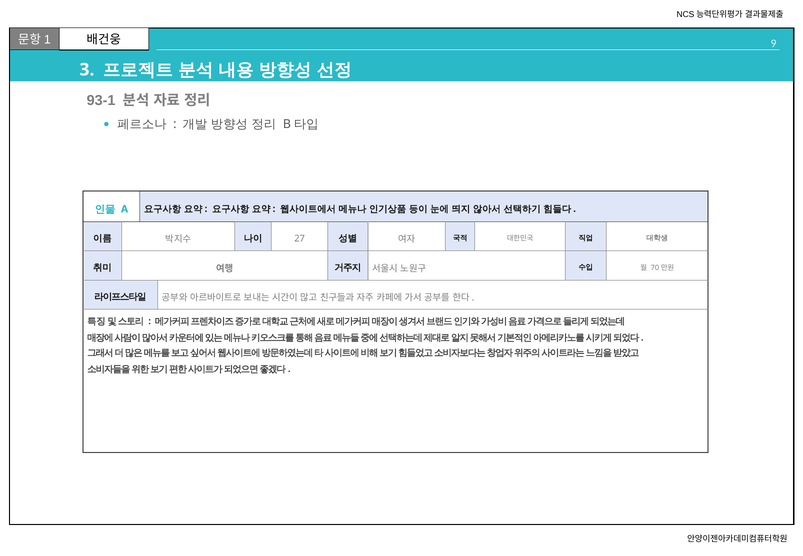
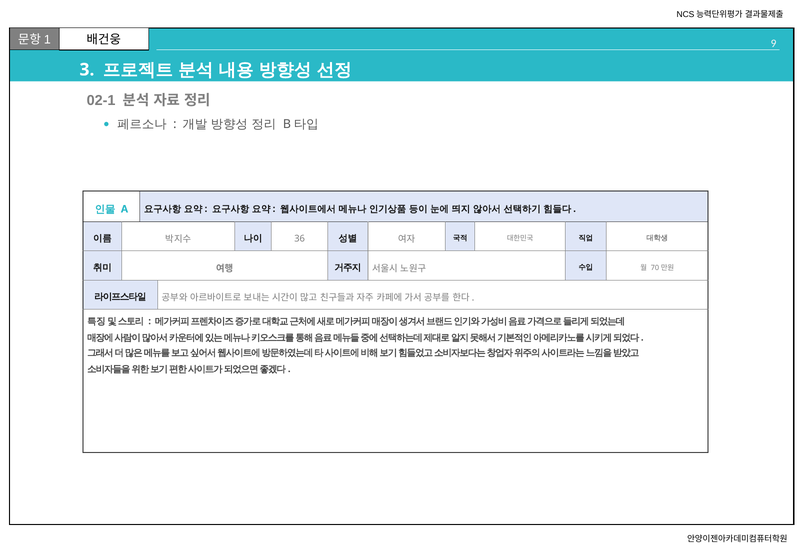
93-1: 93-1 -> 02-1 (101, 101)
27: 27 -> 36 (300, 239)
